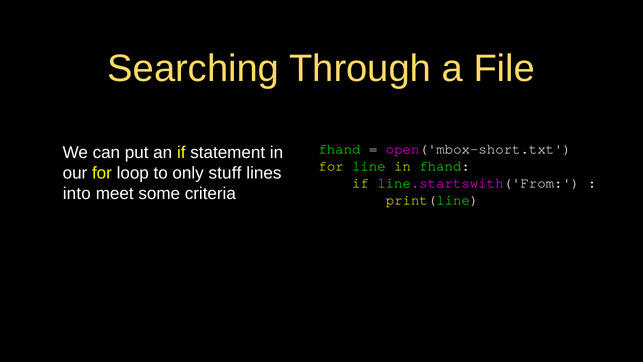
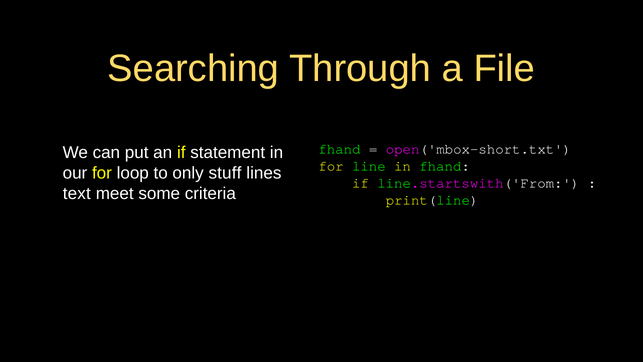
into: into -> text (77, 193)
